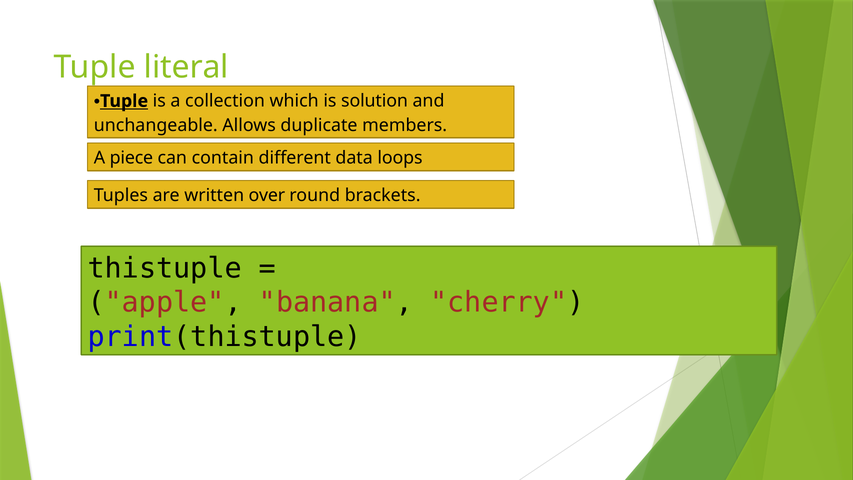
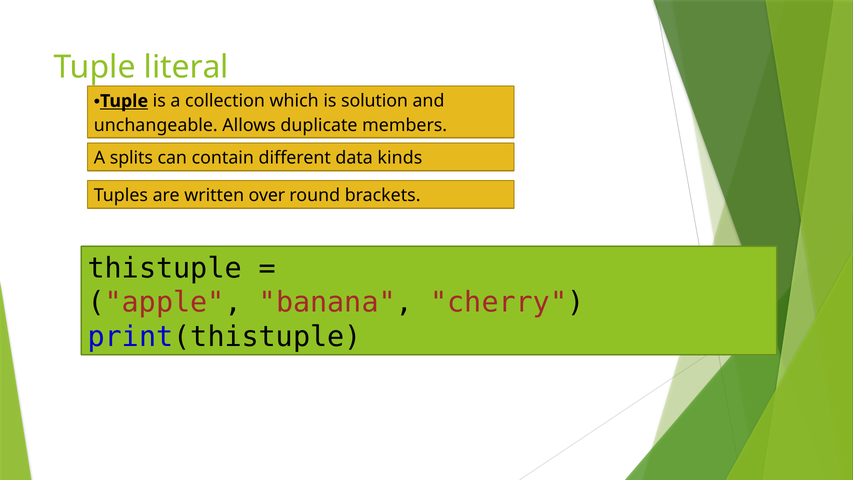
piece: piece -> splits (131, 158)
loops: loops -> kinds (400, 158)
